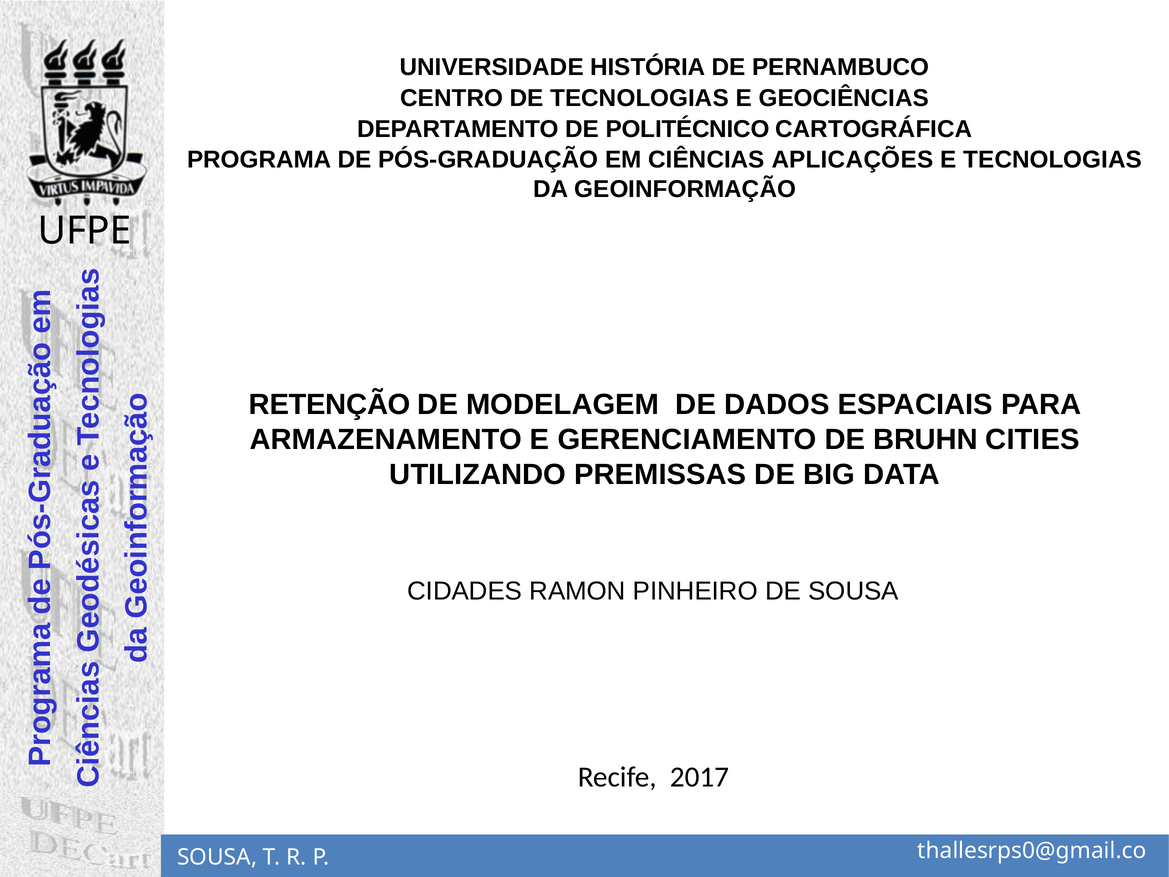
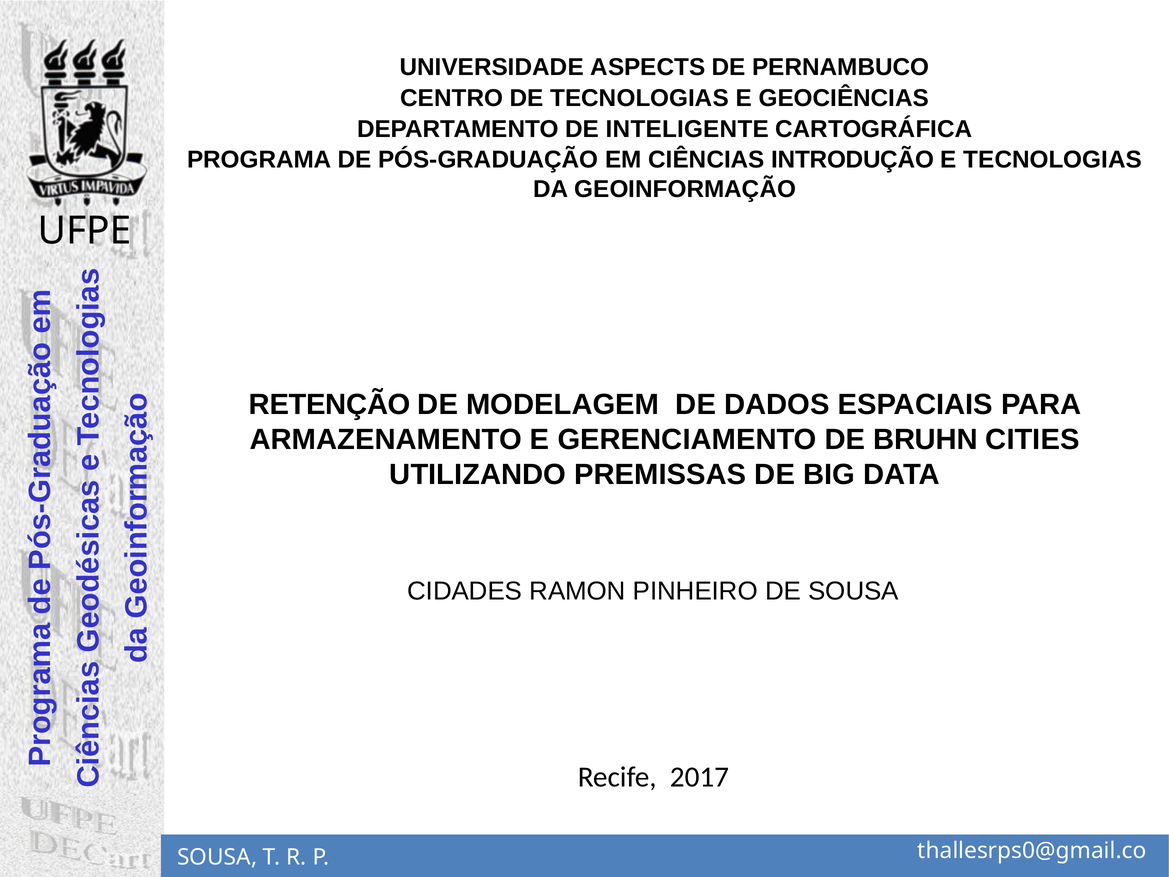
HISTÓRIA: HISTÓRIA -> ASPECTS (648, 67)
POLITÉCNICO: POLITÉCNICO -> INTELIGENTE (687, 129)
APLICAÇÕES: APLICAÇÕES -> INTRODUÇÃO (853, 160)
